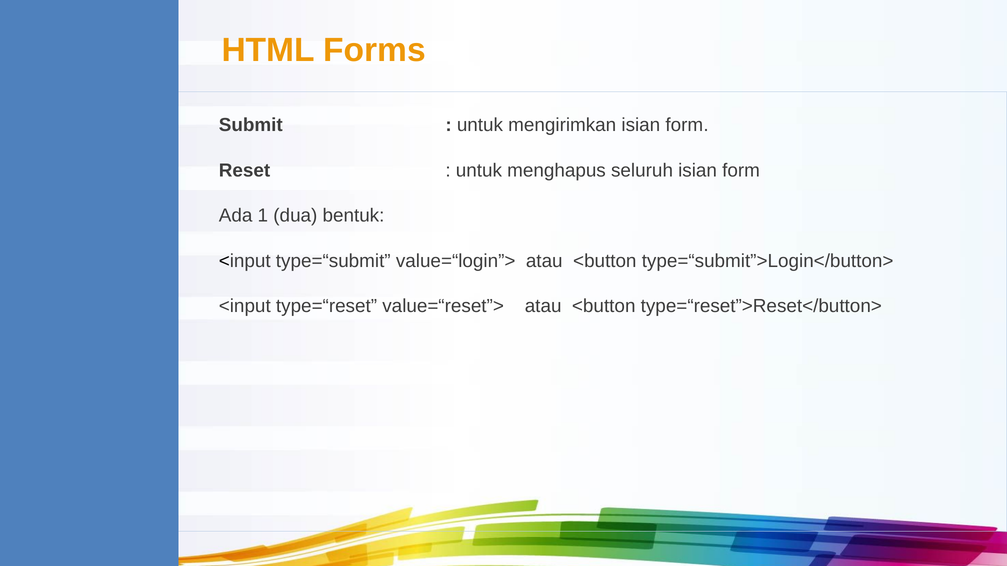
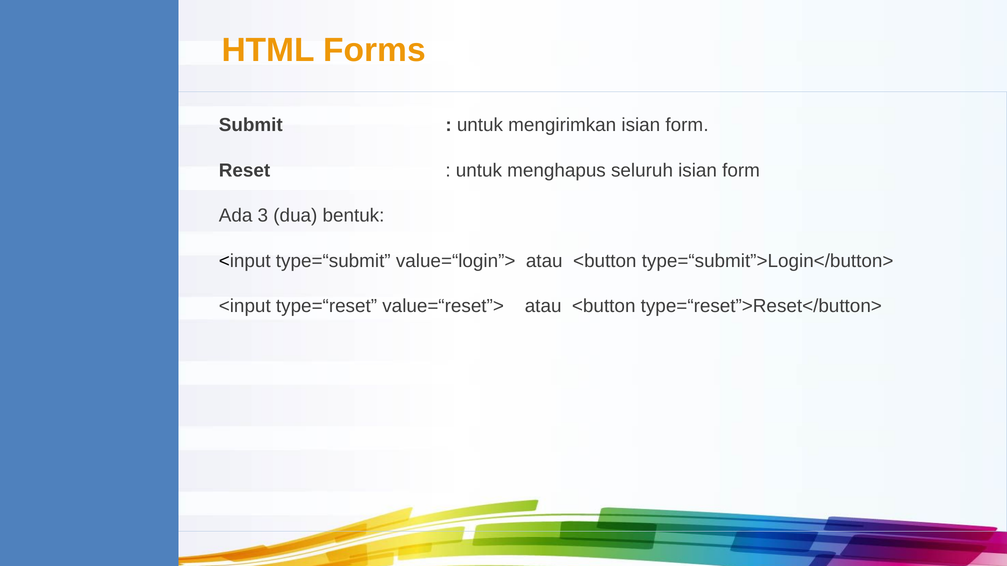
1: 1 -> 3 (263, 216)
